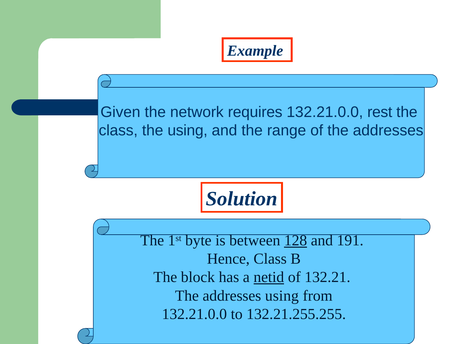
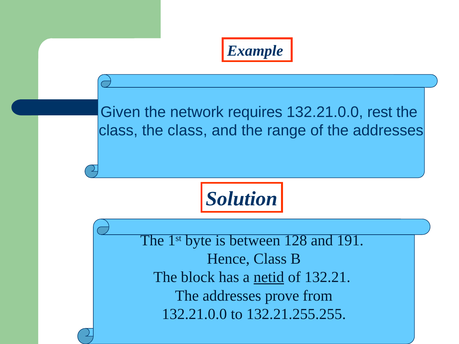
class the using: using -> class (187, 130)
128 underline: present -> none (296, 241)
addresses using: using -> prove (282, 296)
